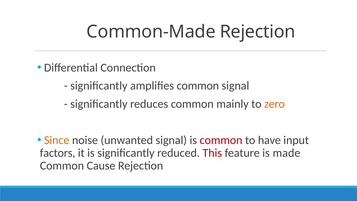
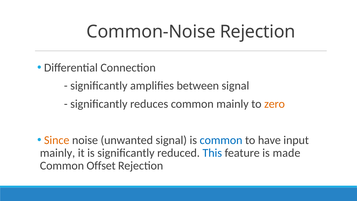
Common-Made: Common-Made -> Common-Noise (151, 32)
amplifies common: common -> between (198, 86)
common colour: red -> blue (221, 140)
factors: factors -> mainly (58, 153)
This colour: red -> blue (212, 153)
Cause: Cause -> Offset (101, 166)
